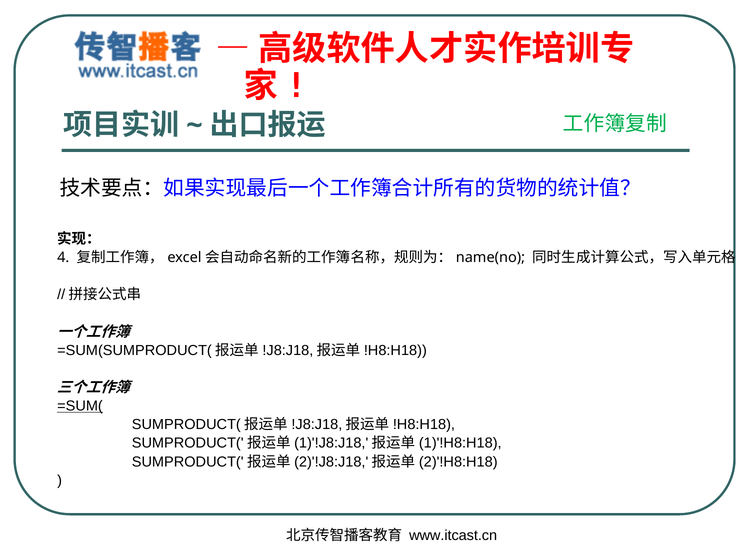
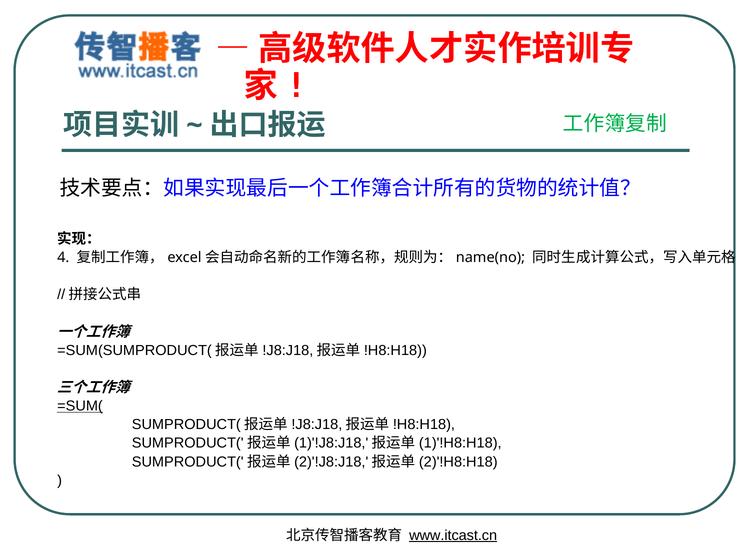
www.itcast.cn underline: none -> present (453, 536)
